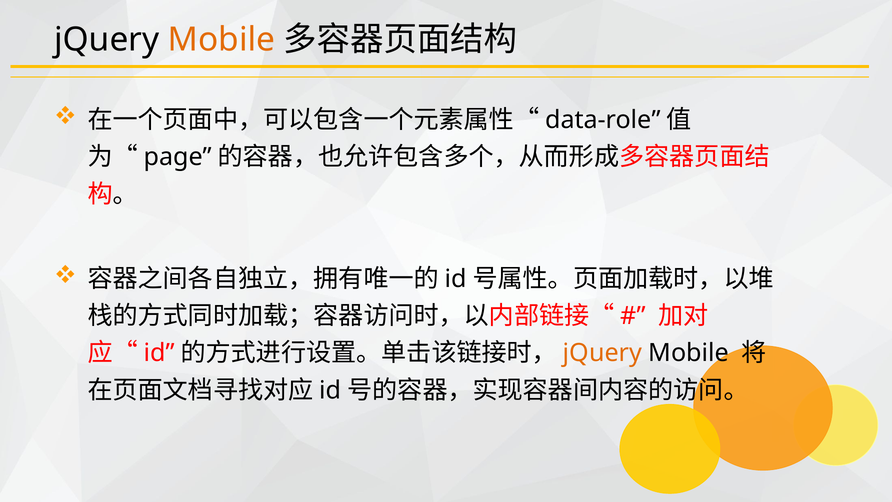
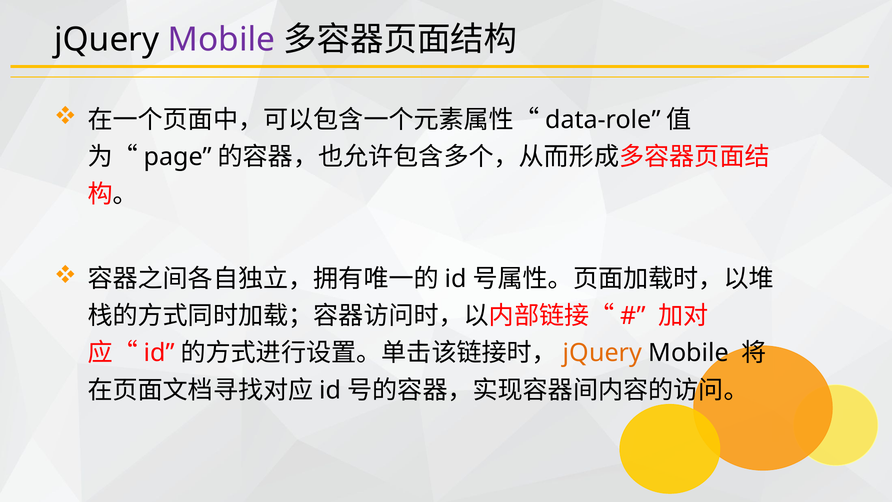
Mobile colour: orange -> purple (222, 40)
